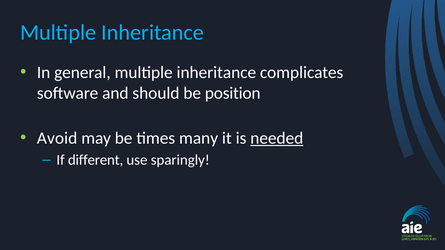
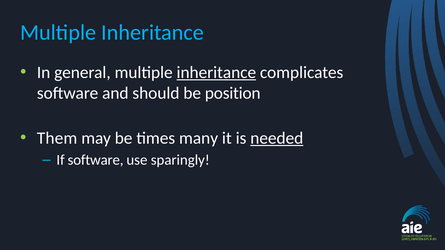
inheritance underline: none -> present (216, 72)
Avoid: Avoid -> Them (57, 138)
If different: different -> software (96, 160)
